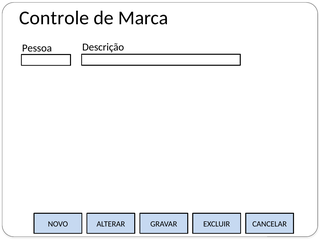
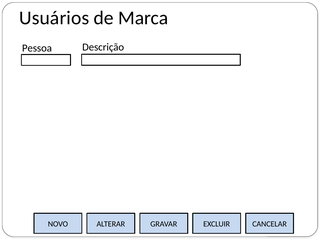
Controle: Controle -> Usuários (54, 18)
